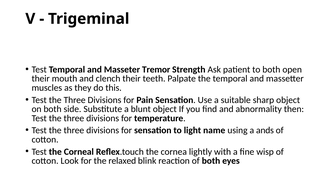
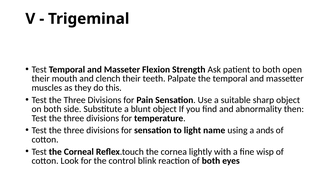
Tremor: Tremor -> Flexion (156, 70)
relaxed: relaxed -> control (122, 161)
